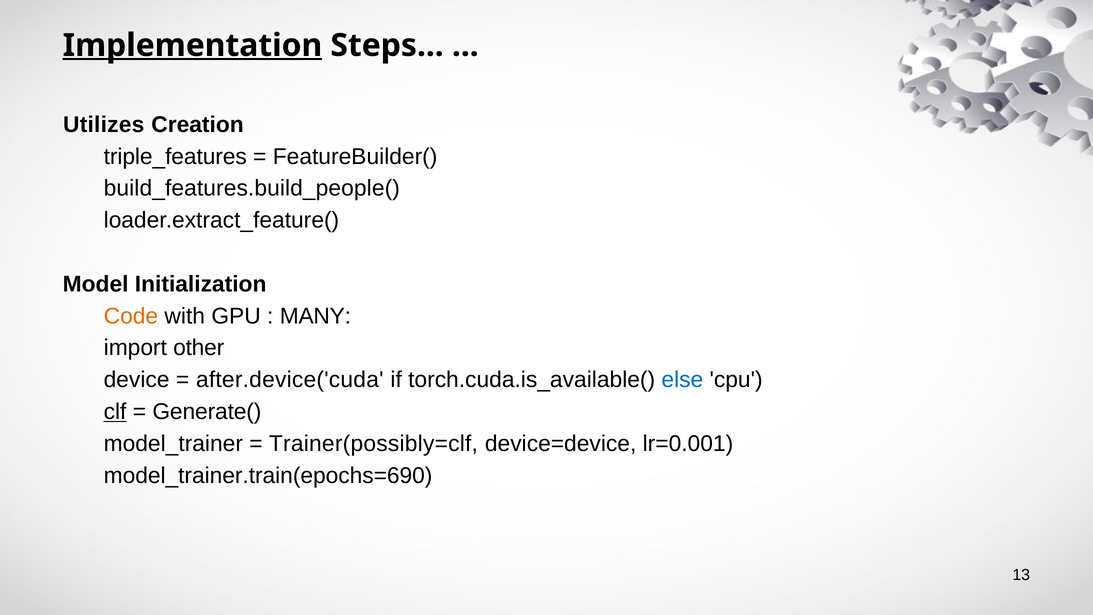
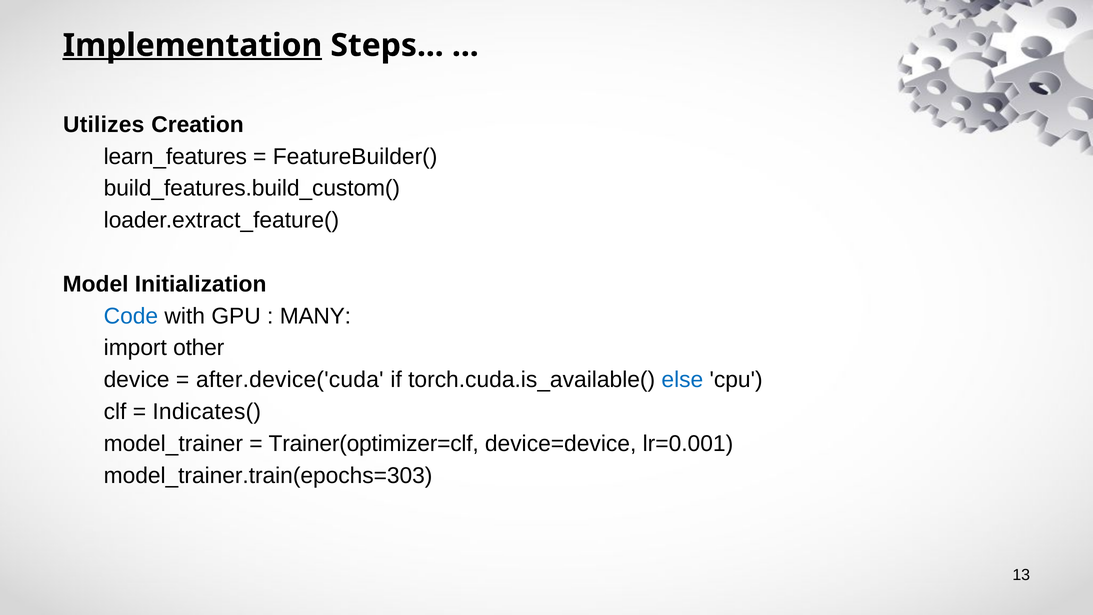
triple_features: triple_features -> learn_features (175, 156)
build_features.build_people(: build_features.build_people( -> build_features.build_custom( (252, 188)
Code colour: orange -> blue (131, 316)
clf underline: present -> none (115, 412)
Generate(: Generate( -> Indicates( (207, 412)
Trainer(possibly=clf: Trainer(possibly=clf -> Trainer(optimizer=clf (374, 443)
model_trainer.train(epochs=690: model_trainer.train(epochs=690 -> model_trainer.train(epochs=303 (268, 475)
